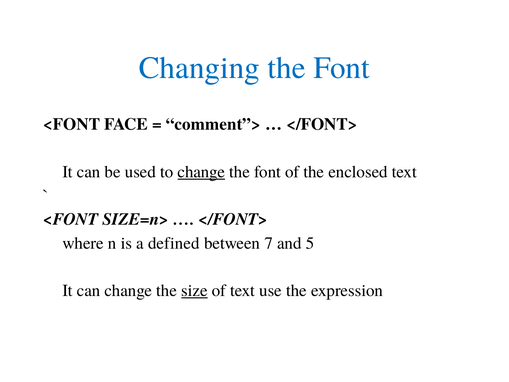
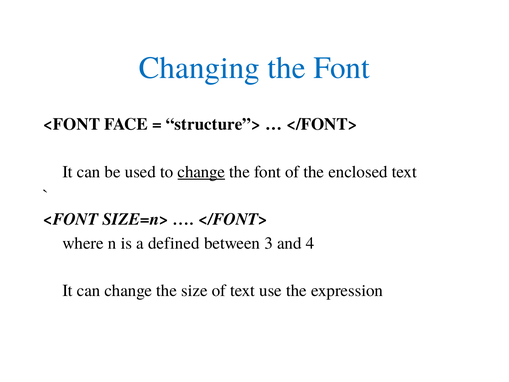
comment”>: comment”> -> structure”> (213, 124)
7: 7 -> 3 (269, 243)
5: 5 -> 4 (310, 243)
size underline: present -> none (194, 290)
